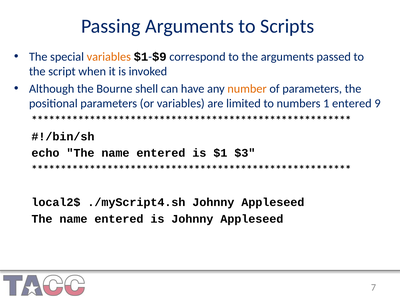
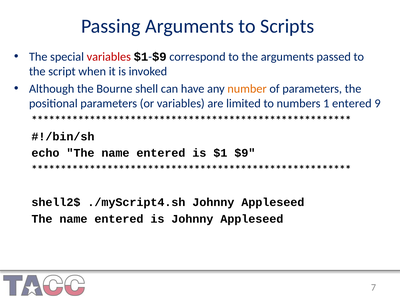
variables colour: orange -> red (109, 57)
$3: $3 -> $9 (245, 153)
local2$: local2$ -> shell2$ (56, 202)
